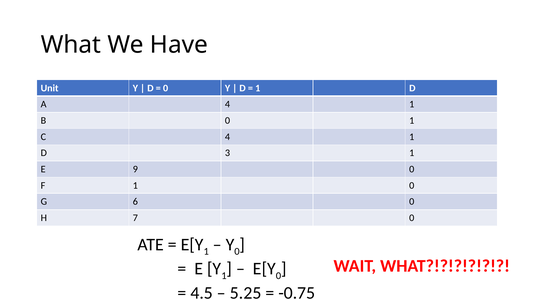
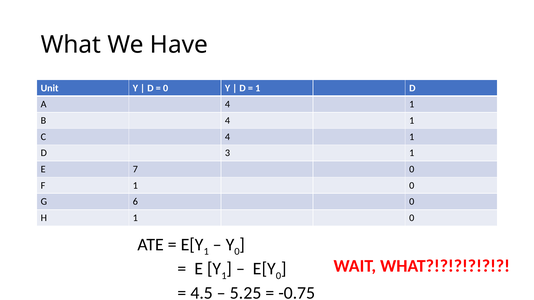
B 0: 0 -> 4 (227, 121)
9: 9 -> 7 (135, 169)
H 7: 7 -> 1 (135, 218)
